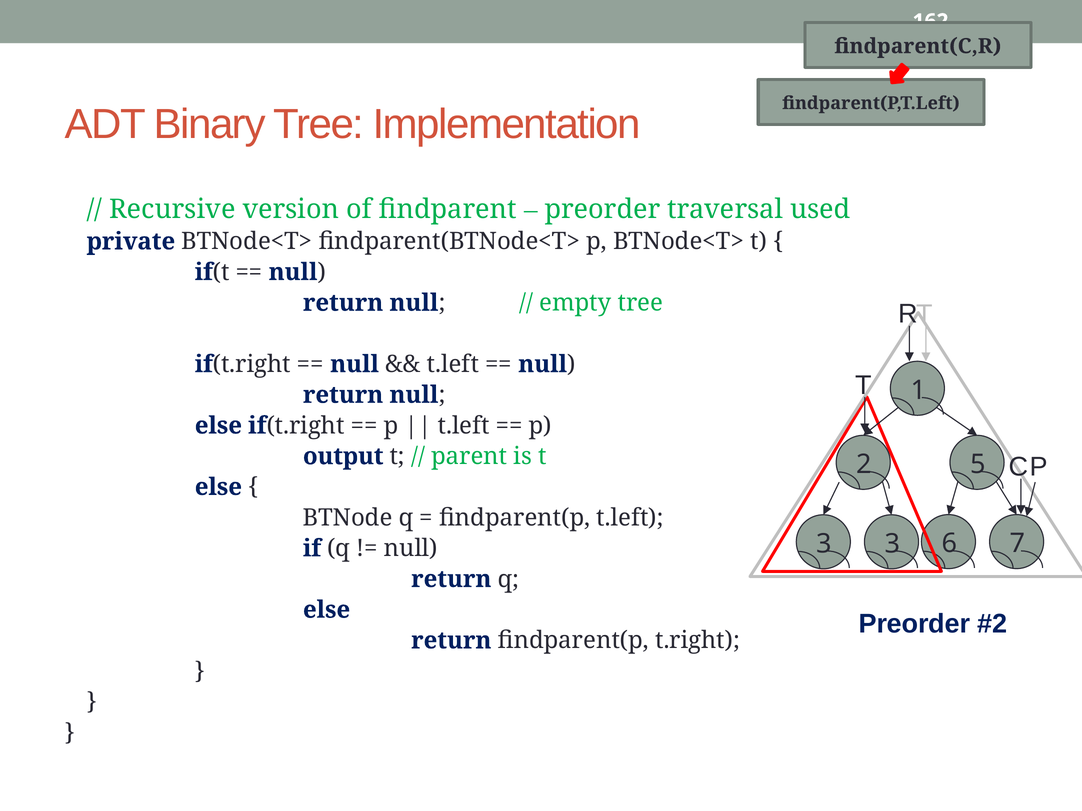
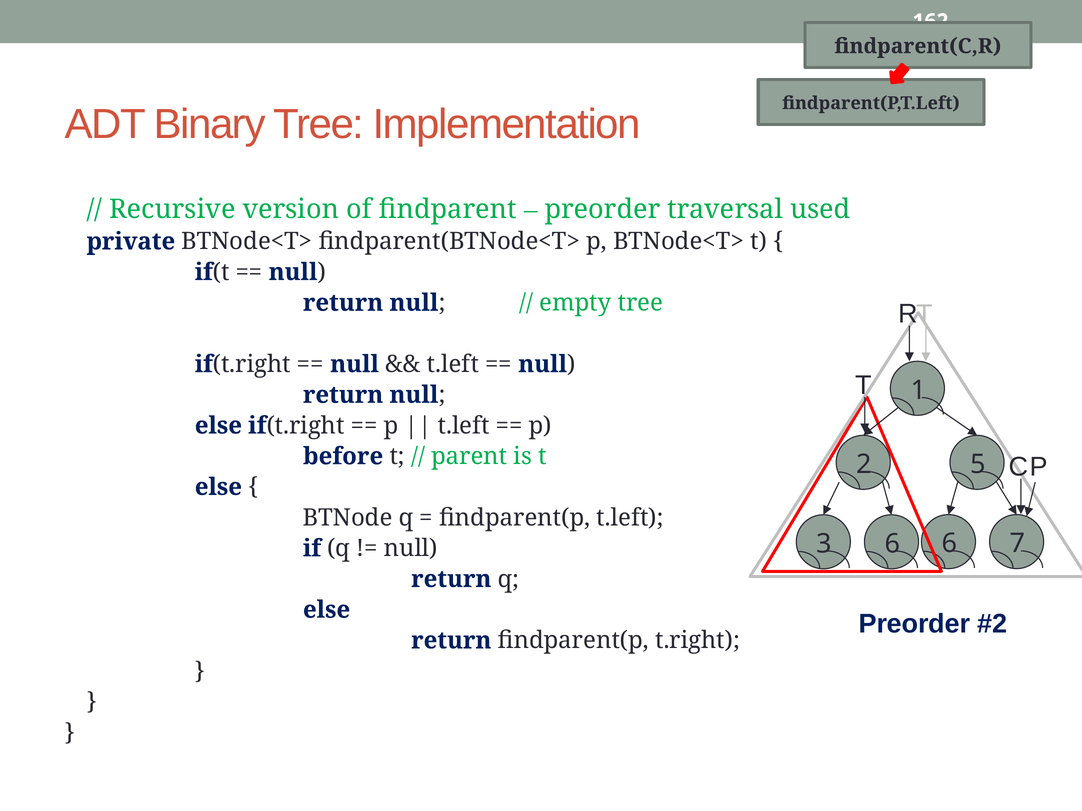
output: output -> before (343, 457)
3 3: 3 -> 6 (892, 544)
